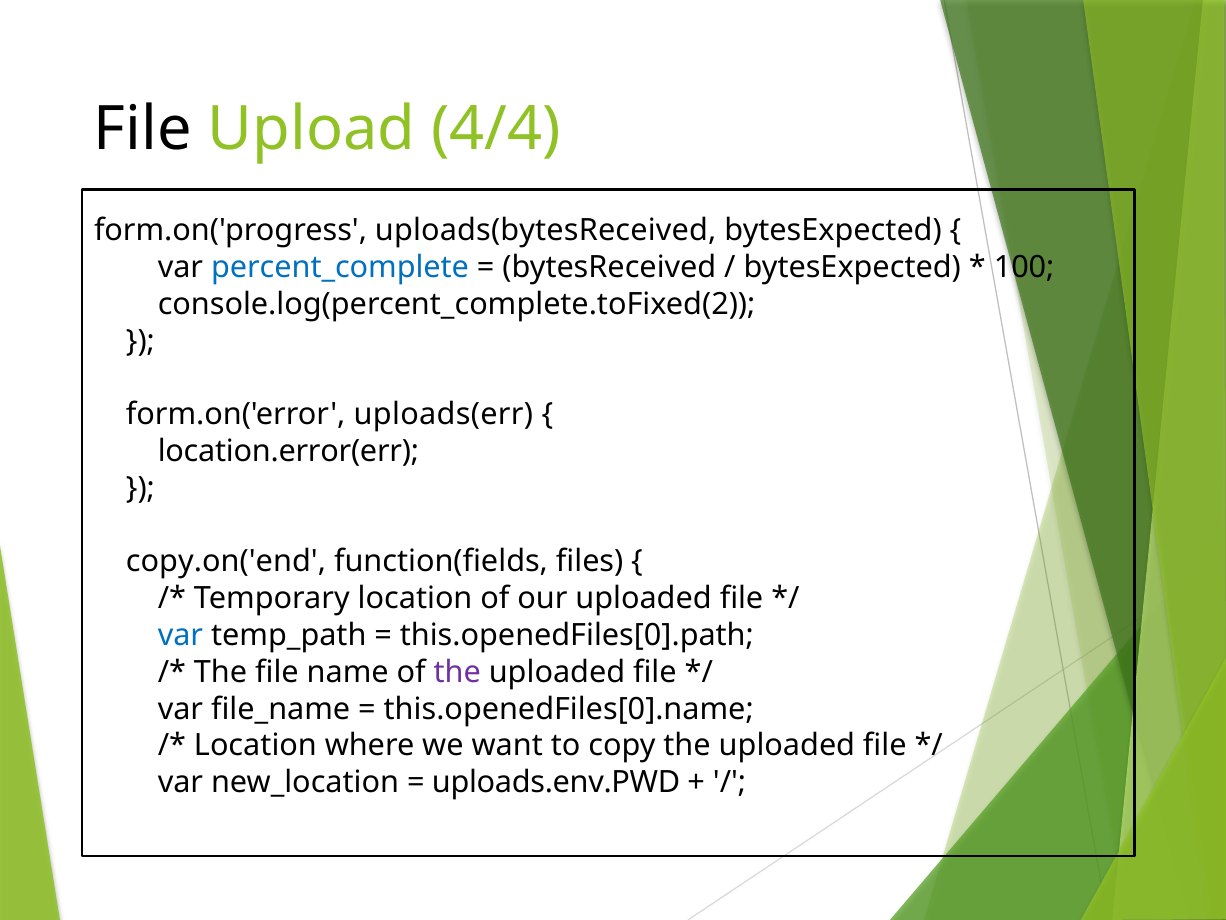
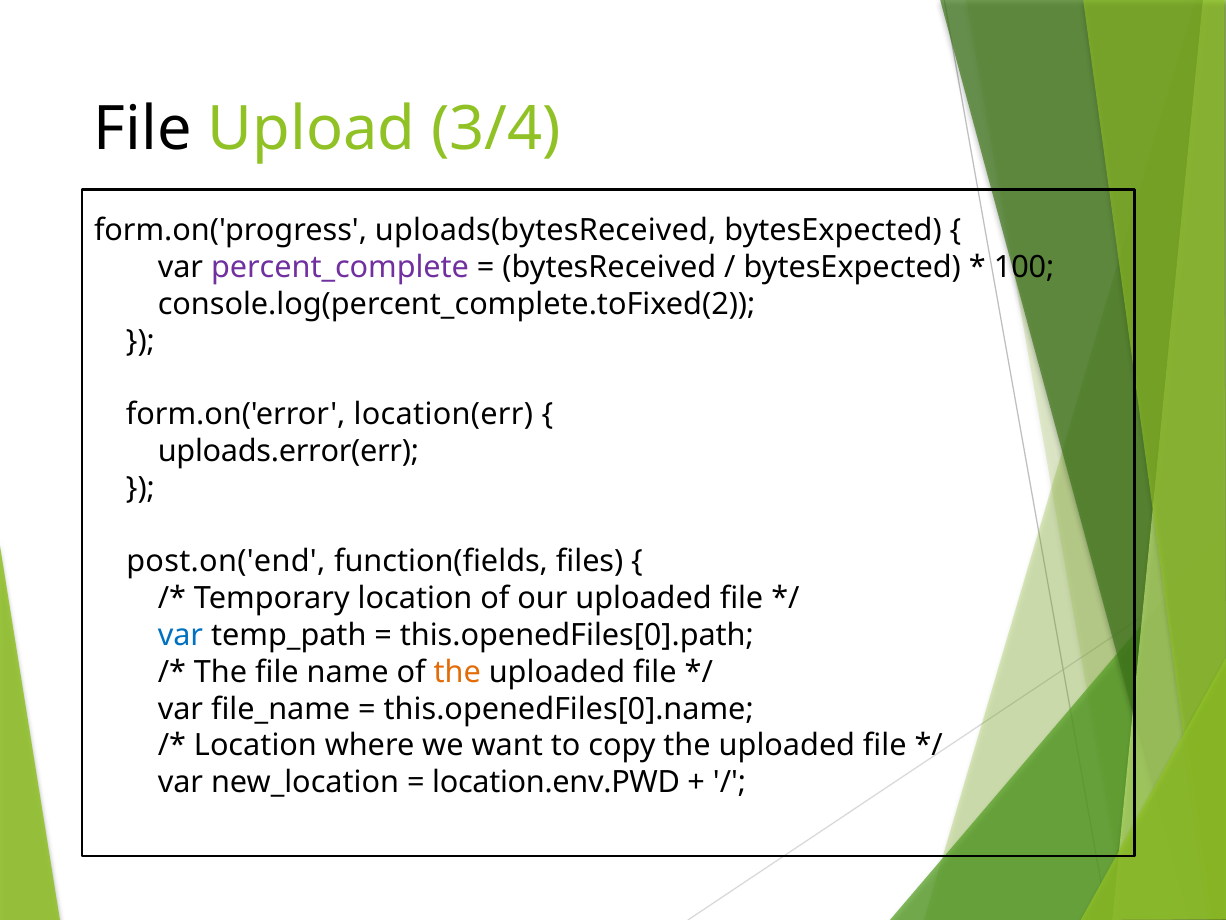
4/4: 4/4 -> 3/4 (496, 129)
percent_complete colour: blue -> purple (340, 267)
uploads(err: uploads(err -> location(err (443, 414)
location.error(err: location.error(err -> uploads.error(err (288, 451)
copy.on('end: copy.on('end -> post.on('end (226, 561)
the colour: purple -> orange (457, 672)
uploads.env.PWD: uploads.env.PWD -> location.env.PWD (556, 782)
